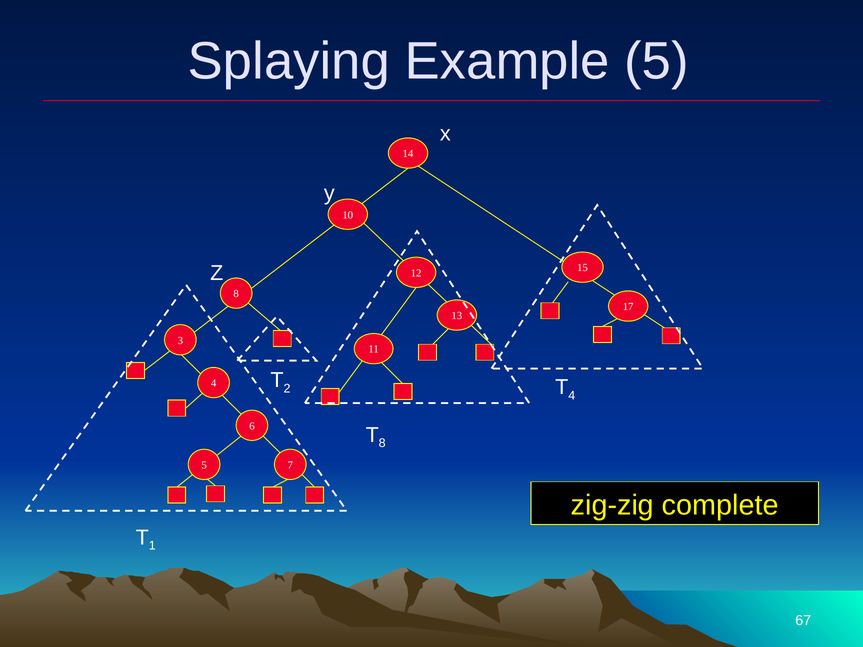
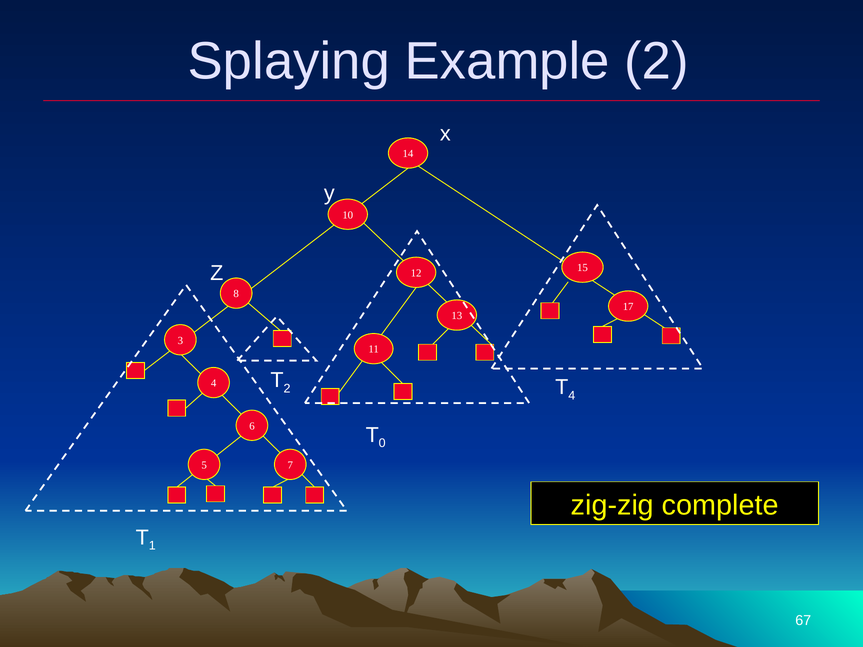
Example 5: 5 -> 2 (657, 61)
8: 8 -> 0 (382, 444)
